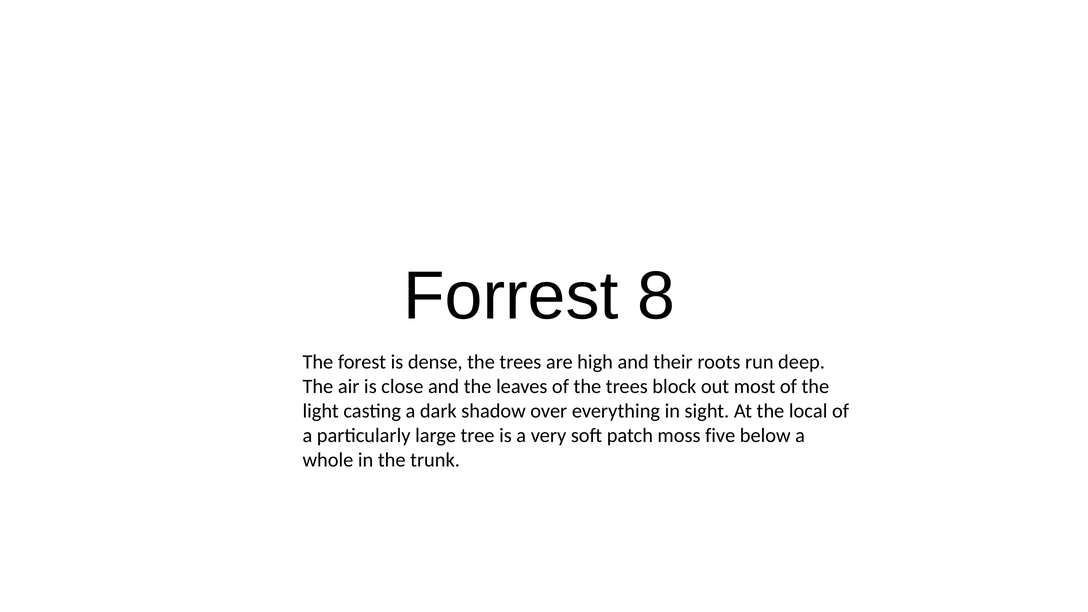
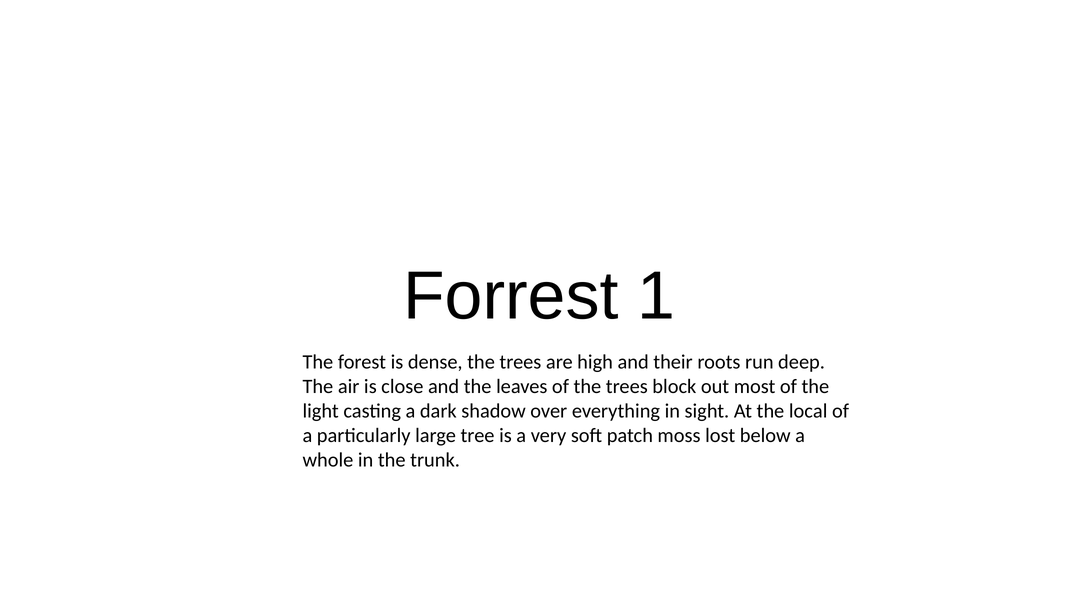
8: 8 -> 1 (656, 296)
five: five -> lost (720, 435)
